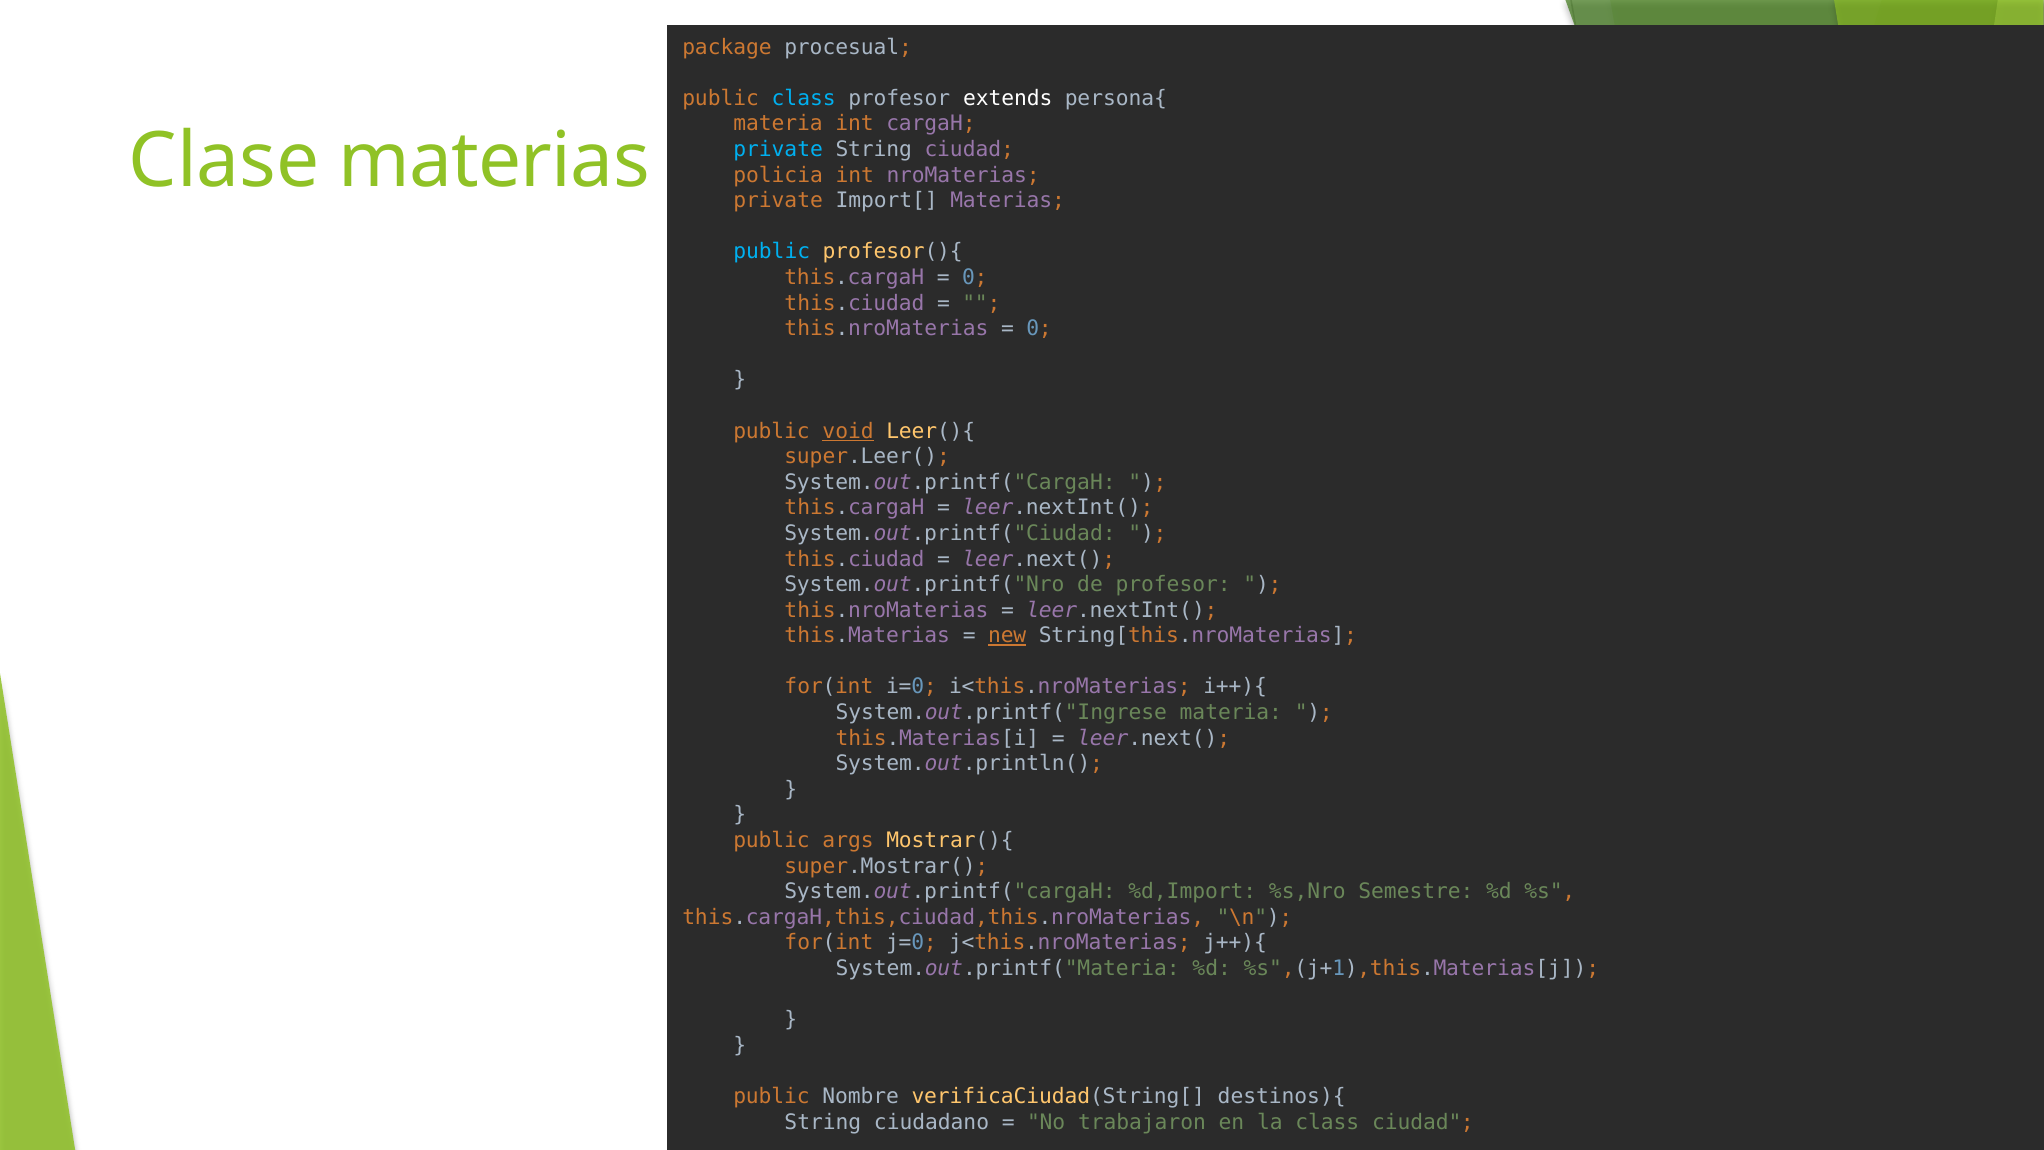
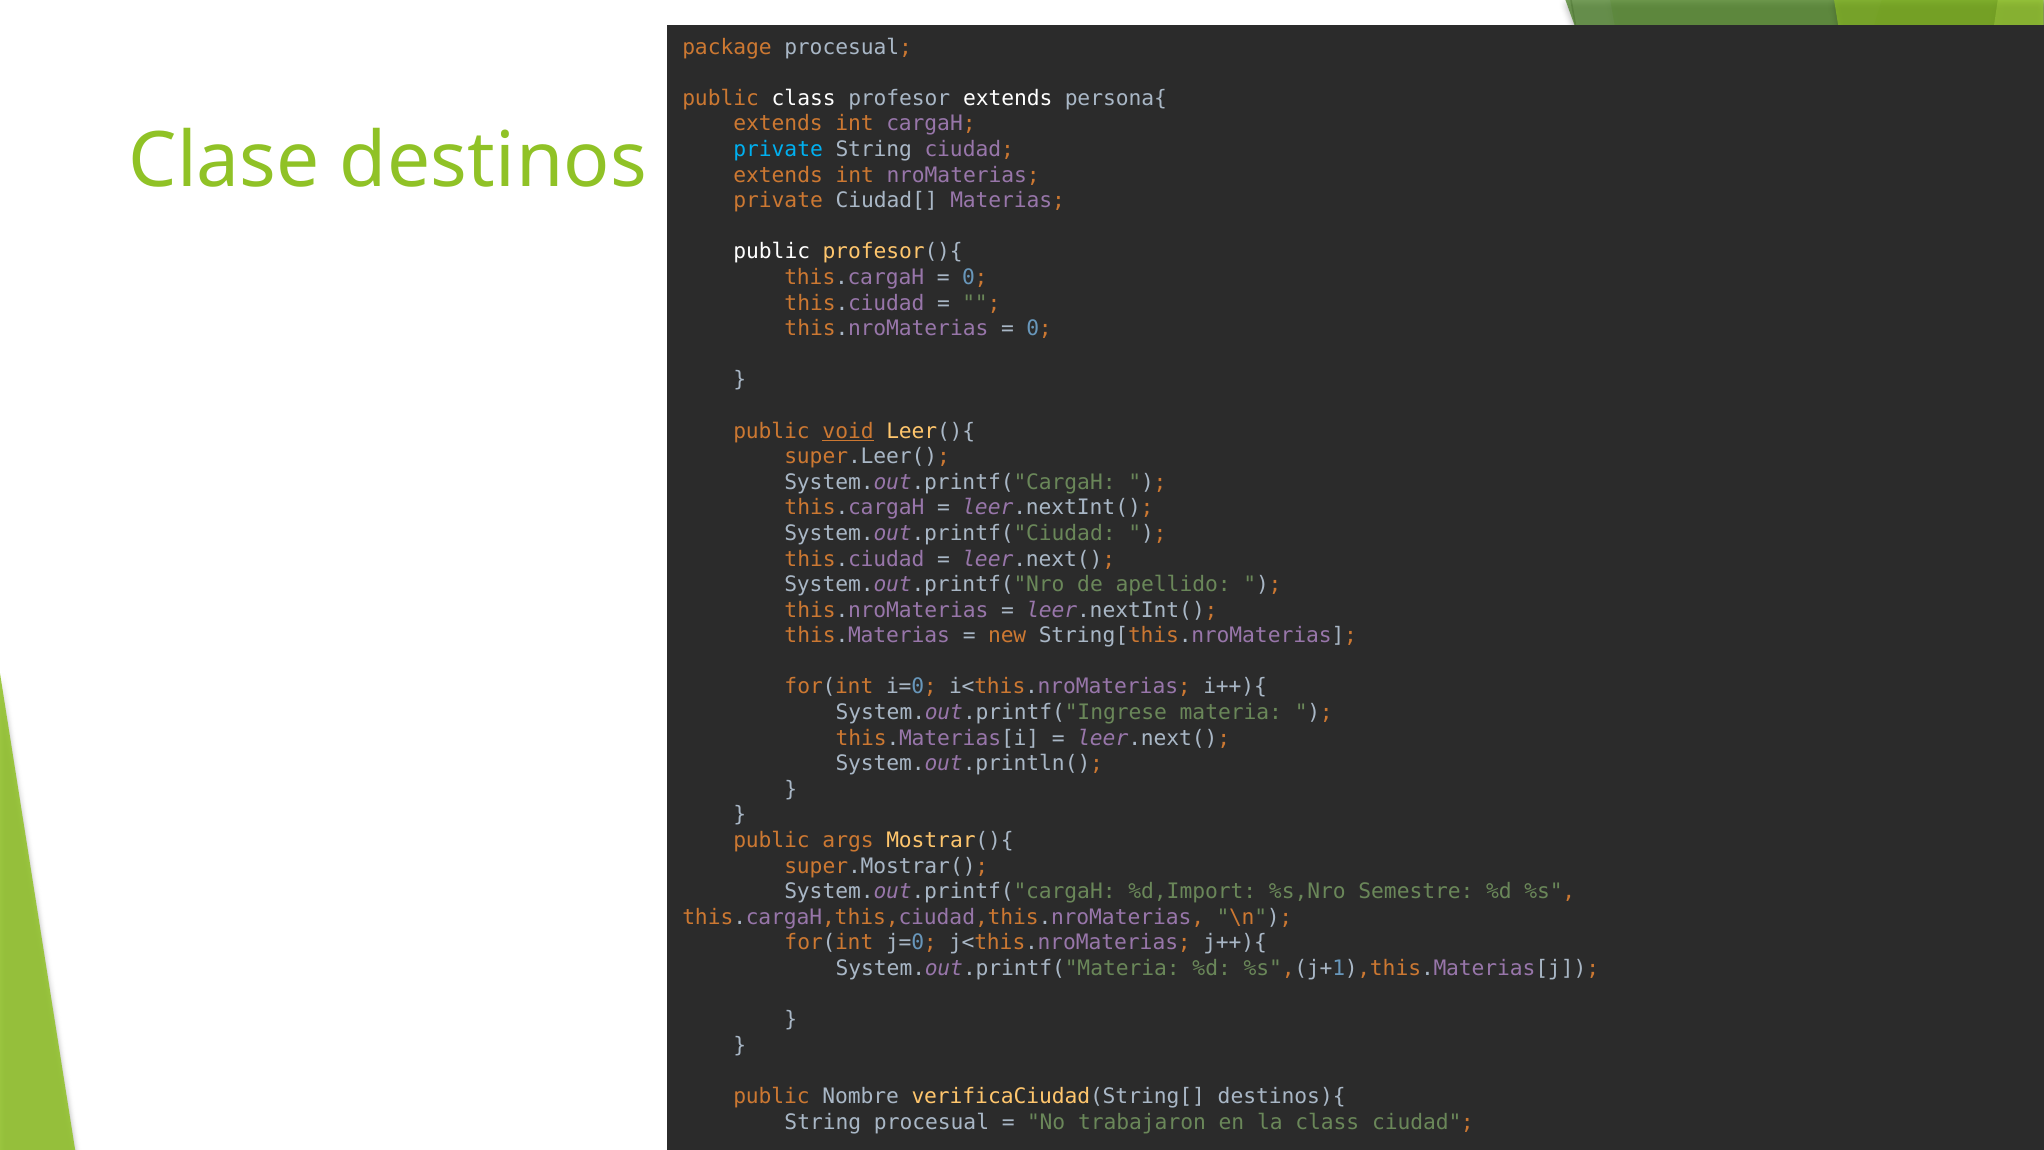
class colour: light blue -> white (804, 98)
materia: materia -> extends (778, 124)
Clase materias: materias -> destinos (494, 161)
policia: policia -> extends (778, 175)
Import[: Import[ -> Ciudad[ (887, 201)
public colour: light blue -> white (772, 252)
de profesor: profesor -> apellido (1173, 584)
new underline: present -> none (1007, 636)
String ciudadano: ciudadano -> procesual (932, 1122)
